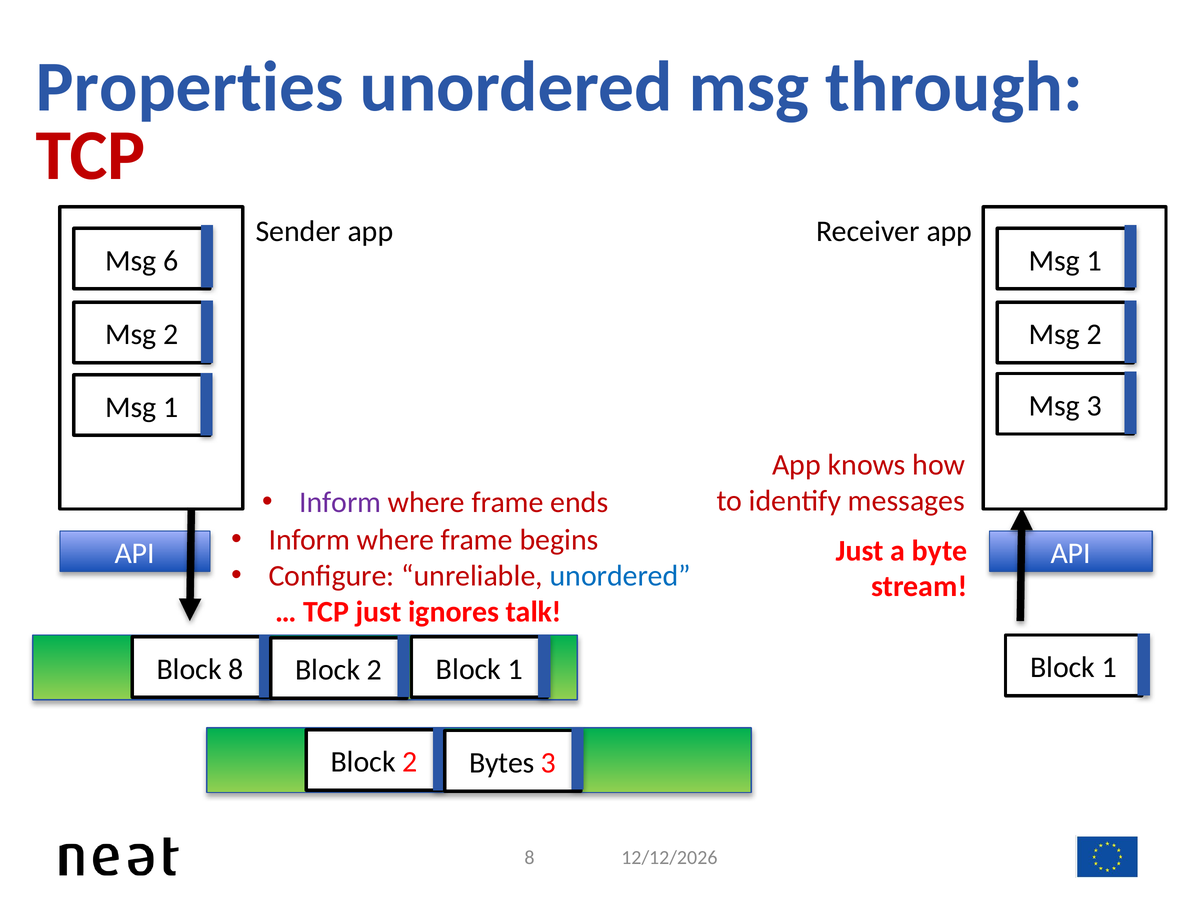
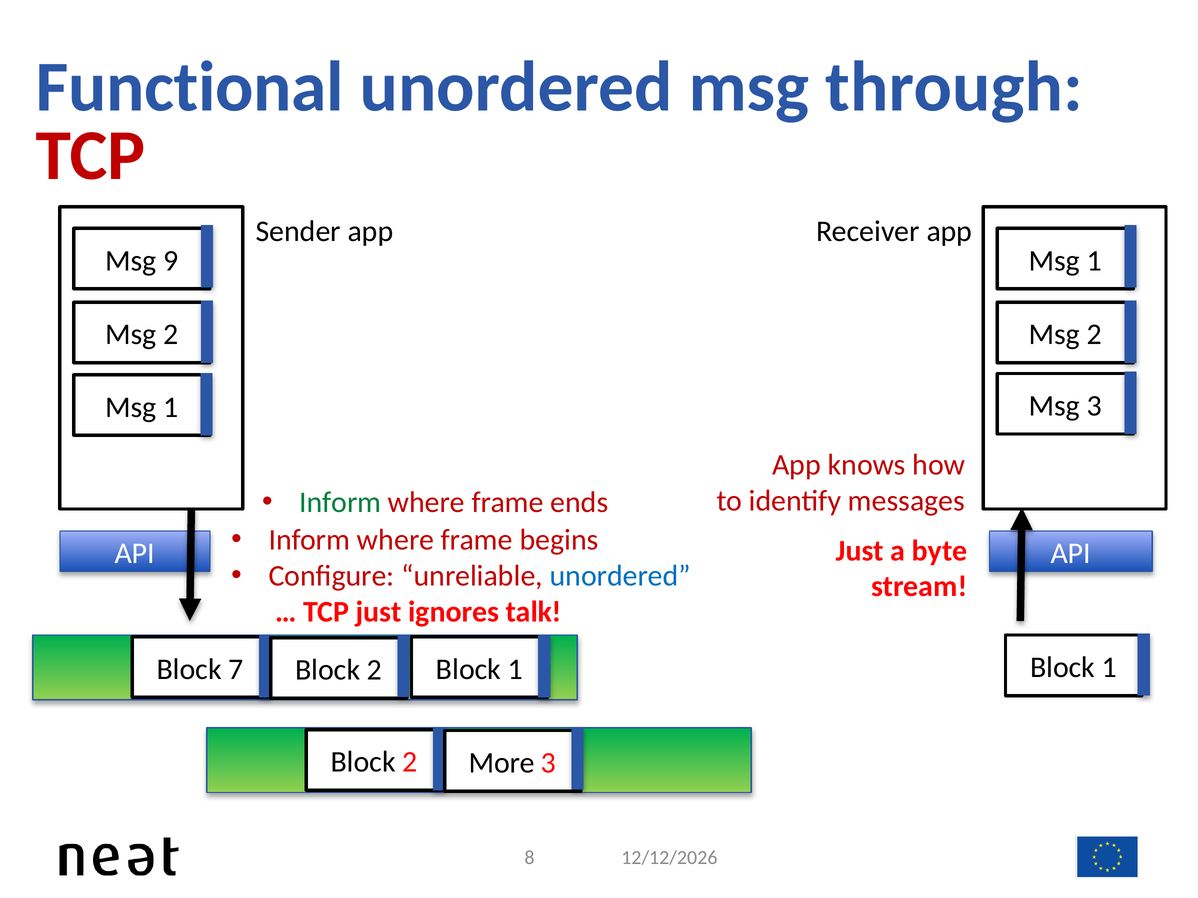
Properties: Properties -> Functional (190, 87)
6: 6 -> 9 (171, 261)
Inform colour: purple -> green (340, 503)
Block 8: 8 -> 7 (236, 670)
Bytes: Bytes -> More (502, 763)
